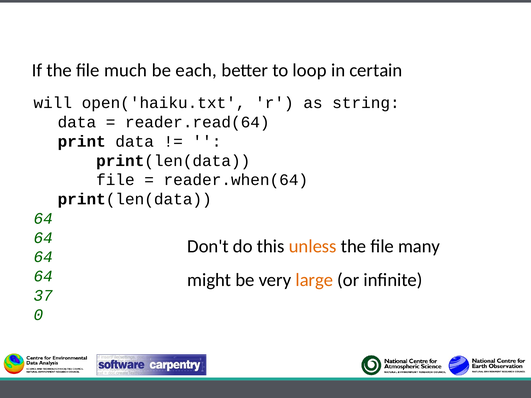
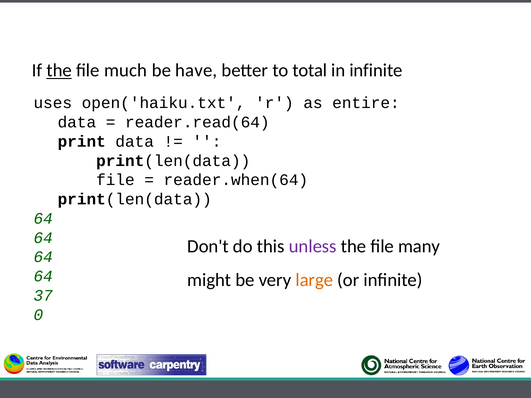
the underline: none -> present (59, 70)
each: each -> have (196, 70)
loop: loop -> total (310, 70)
in certain: certain -> infinite (376, 70)
will: will -> uses (53, 103)
string: string -> entire (366, 103)
unless colour: orange -> purple (313, 246)
